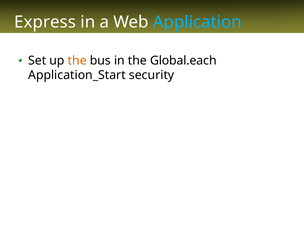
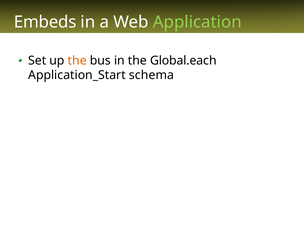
Express: Express -> Embeds (45, 22)
Application colour: light blue -> light green (197, 22)
security: security -> schema (152, 75)
